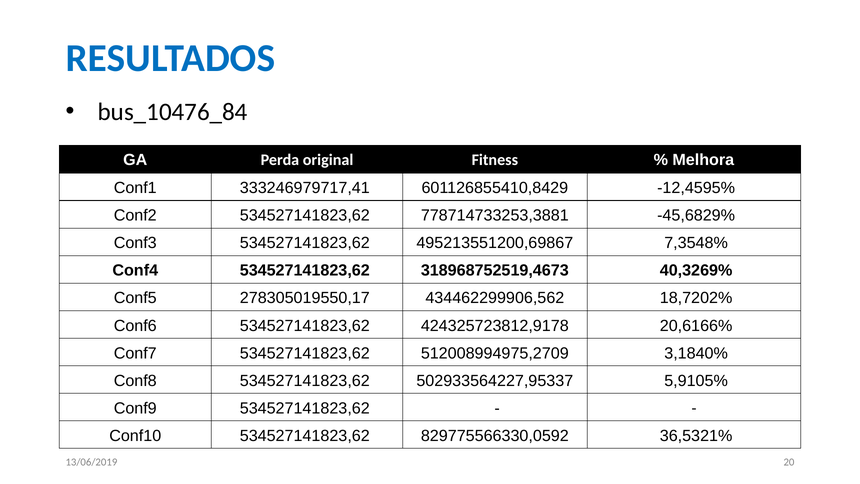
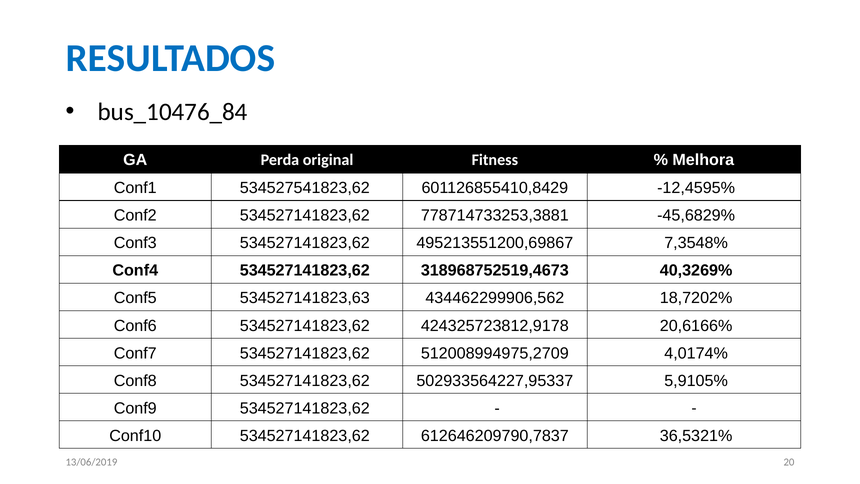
333246979717,41: 333246979717,41 -> 534527541823,62 (305, 188)
278305019550,17: 278305019550,17 -> 534527141823,63 (305, 298)
3,1840%: 3,1840% -> 4,0174% (696, 353)
829775566330,0592: 829775566330,0592 -> 612646209790,7837 (495, 436)
